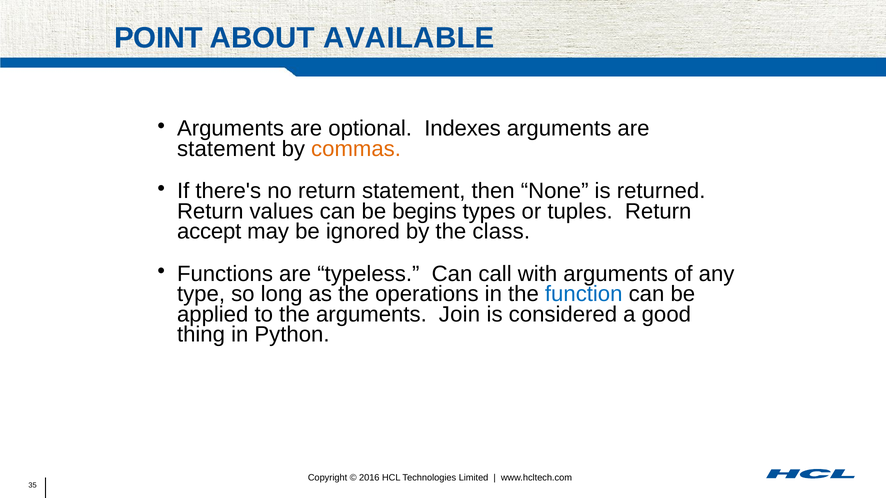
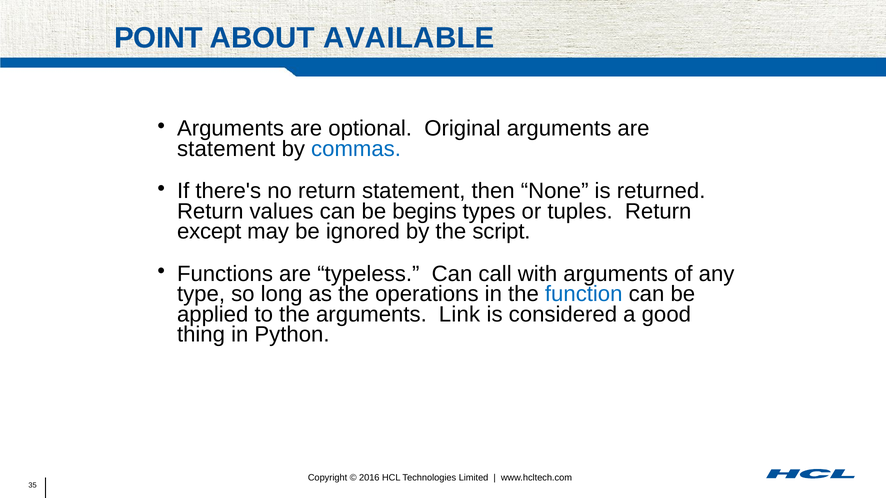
Indexes: Indexes -> Original (462, 129)
commas colour: orange -> blue (356, 149)
accept: accept -> except (209, 232)
class: class -> script (501, 232)
Join: Join -> Link (459, 314)
